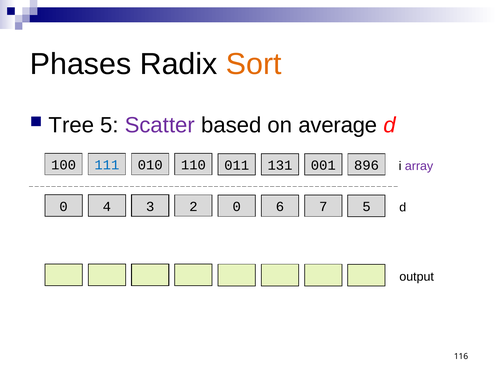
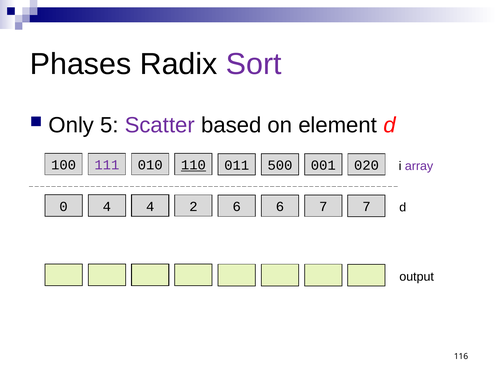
Sort colour: orange -> purple (254, 64)
Tree: Tree -> Only (71, 125)
average: average -> element (338, 125)
111 colour: blue -> purple (107, 165)
110 underline: none -> present (193, 165)
131: 131 -> 500 (280, 166)
896: 896 -> 020 (367, 166)
4 3: 3 -> 4 (150, 207)
2 0: 0 -> 6 (237, 207)
7 5: 5 -> 7 (366, 207)
